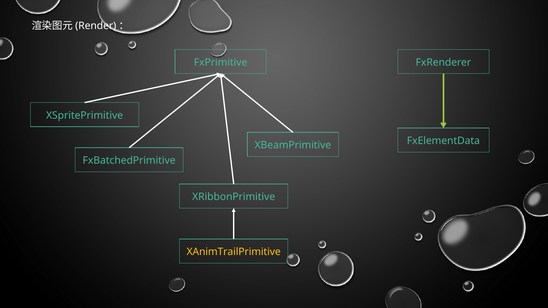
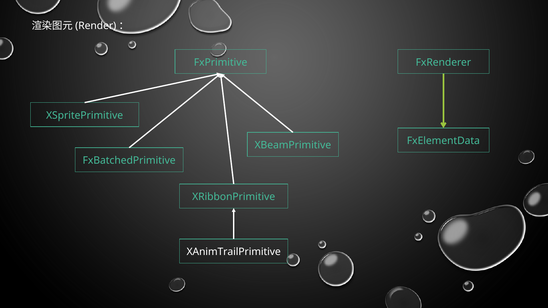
XAnimTrailPrimitive colour: yellow -> white (234, 252)
